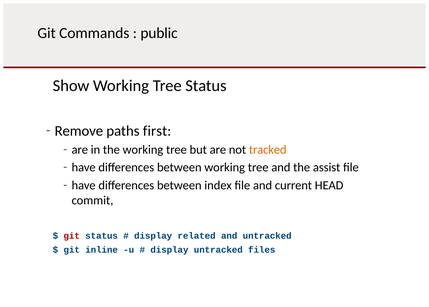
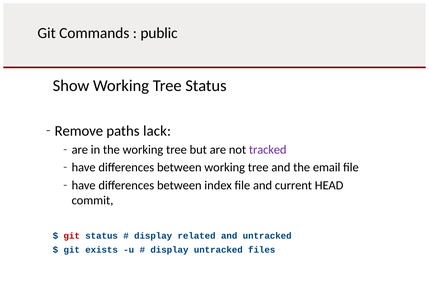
first: first -> lack (157, 131)
tracked colour: orange -> purple (268, 149)
assist: assist -> email (327, 167)
inline: inline -> exists (102, 249)
